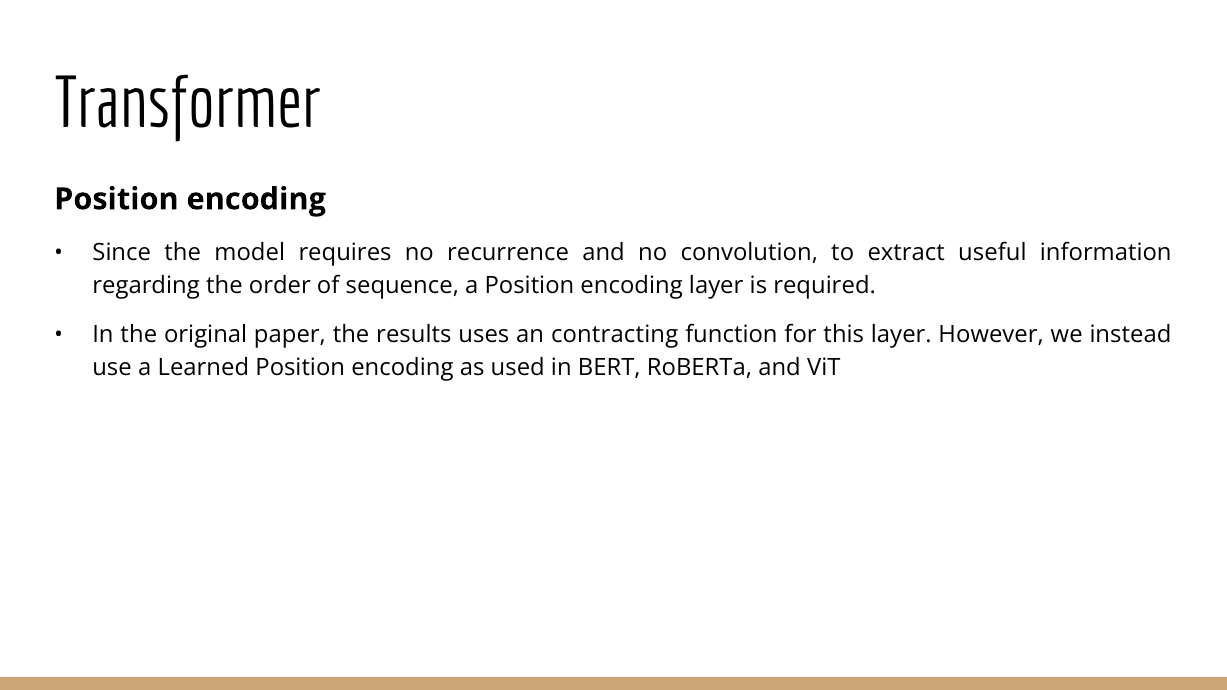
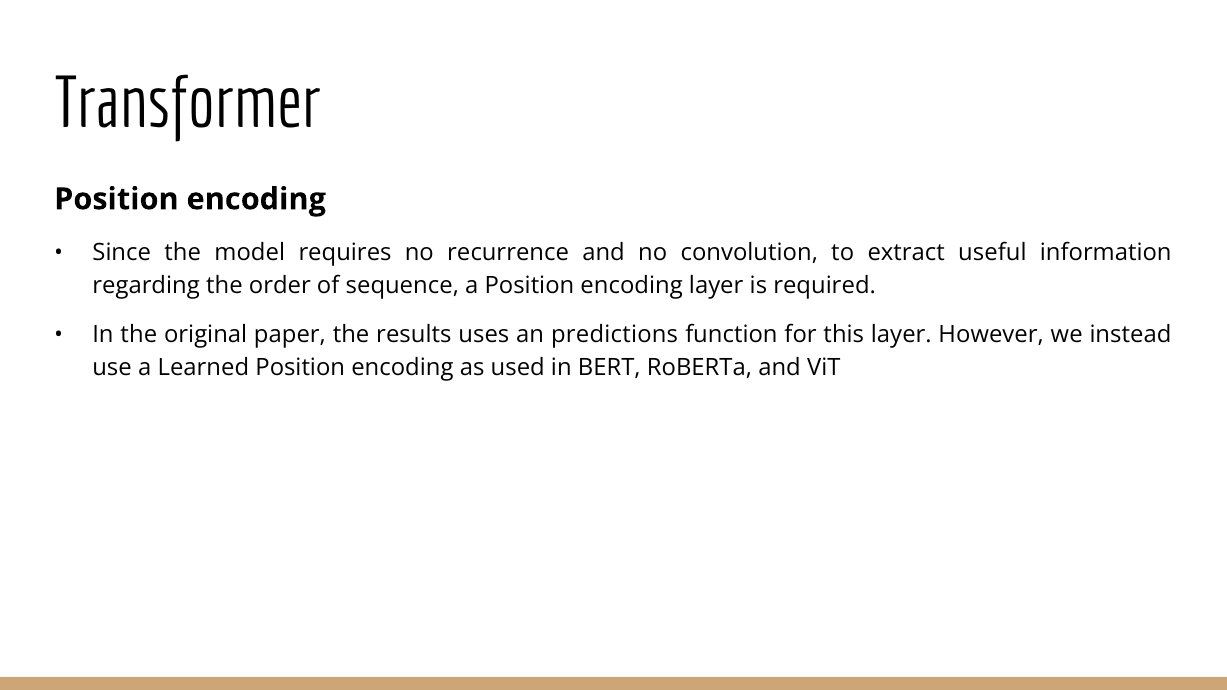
contracting: contracting -> predictions (615, 335)
